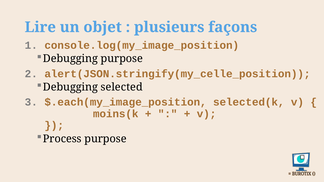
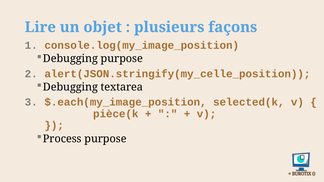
selected: selected -> textarea (122, 87)
moins(k: moins(k -> pièce(k (116, 114)
